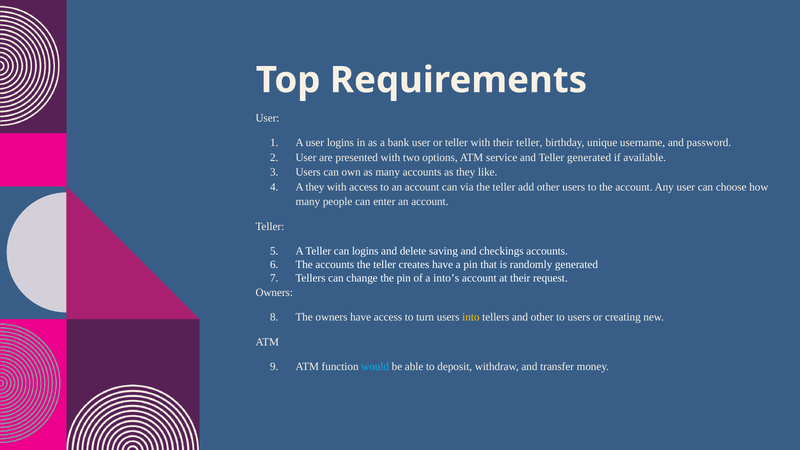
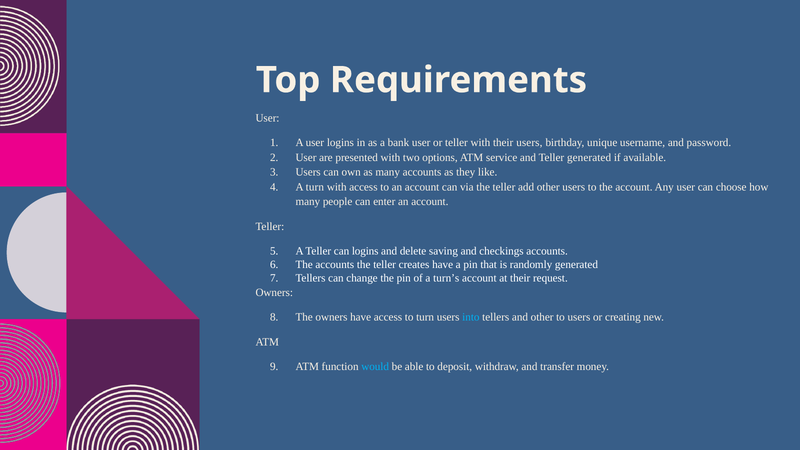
their teller: teller -> users (529, 143)
A they: they -> turn (315, 187)
into’s: into’s -> turn’s (446, 278)
into colour: yellow -> light blue (471, 317)
